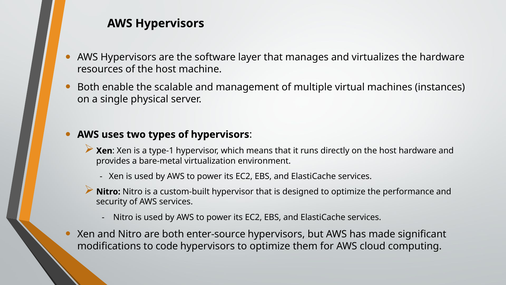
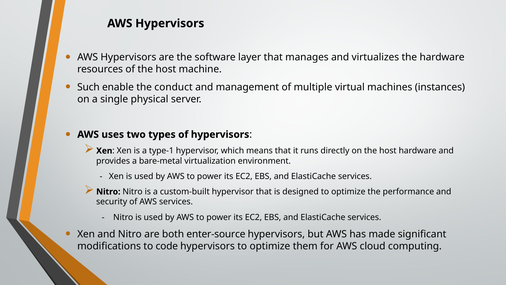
Both: Both -> Such (88, 87)
scalable: scalable -> conduct (174, 87)
